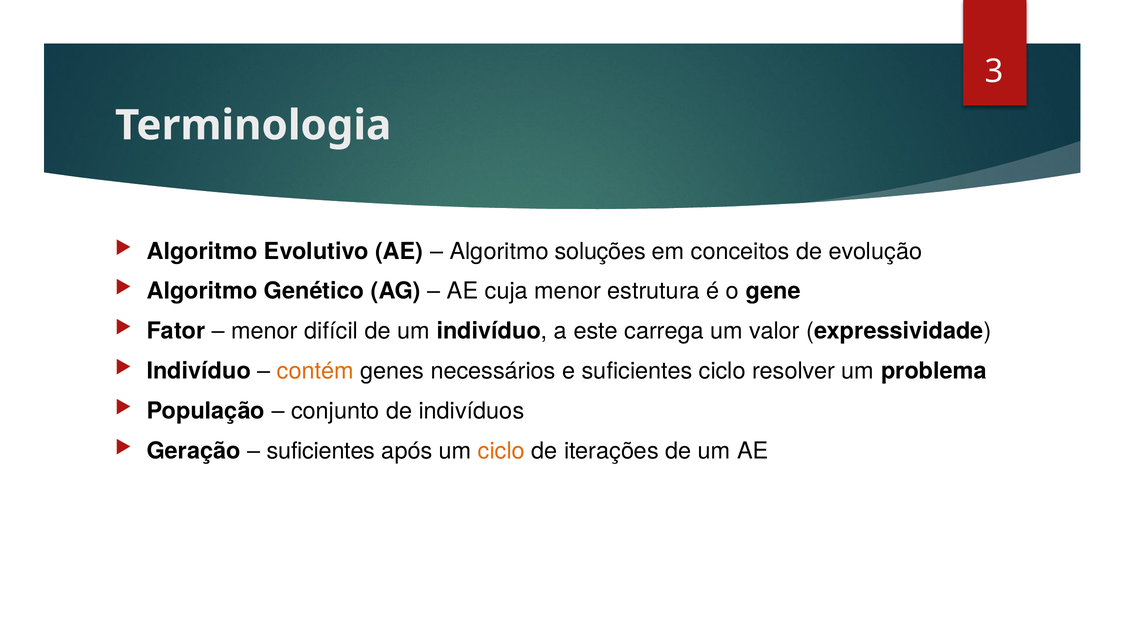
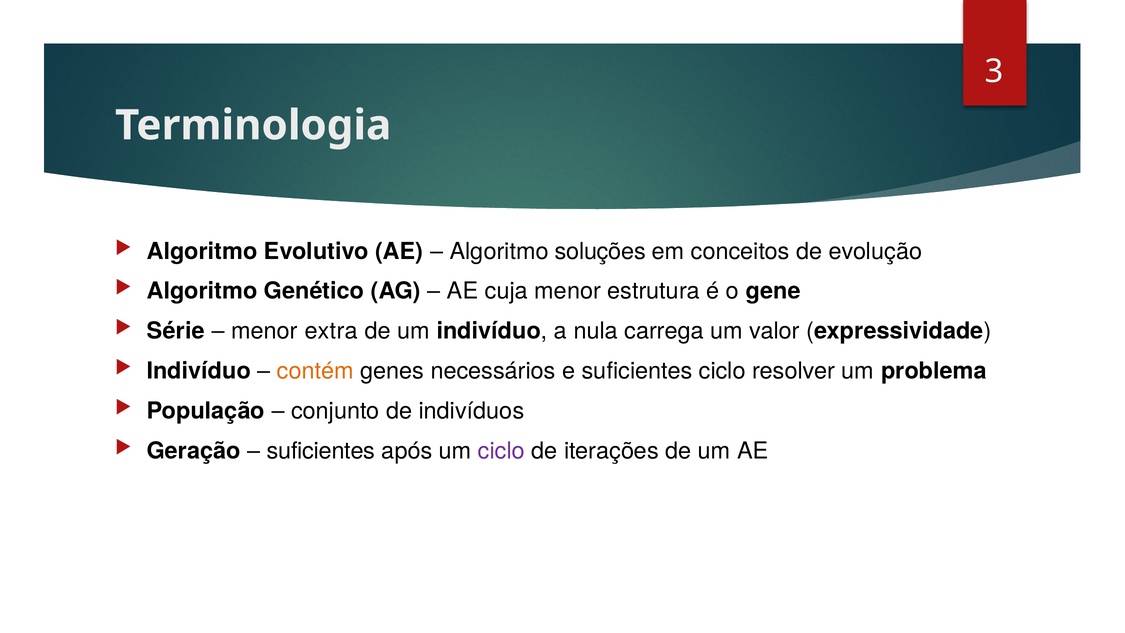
Fator: Fator -> Série (176, 331)
difícil: difícil -> extra (331, 331)
este: este -> nula (596, 331)
ciclo colour: orange -> purple (501, 451)
